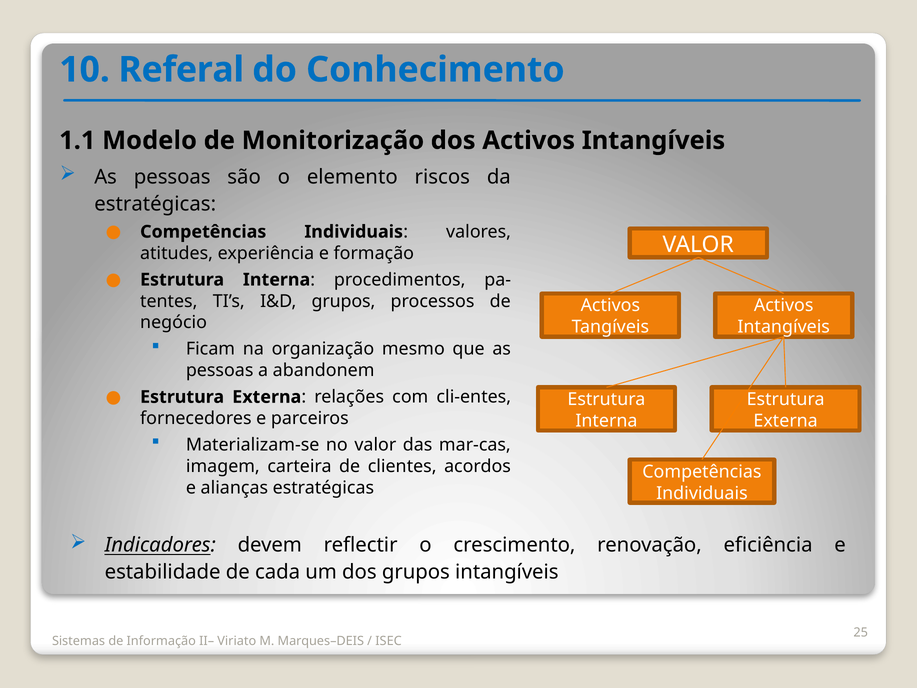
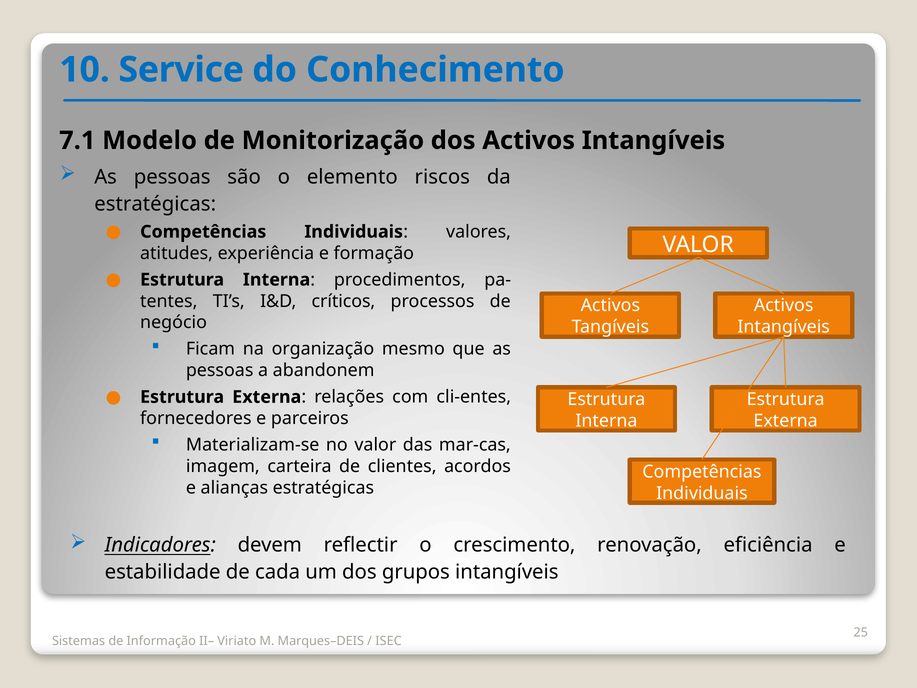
Referal: Referal -> Service (181, 70)
1.1: 1.1 -> 7.1 (77, 140)
I&D grupos: grupos -> críticos (343, 301)
